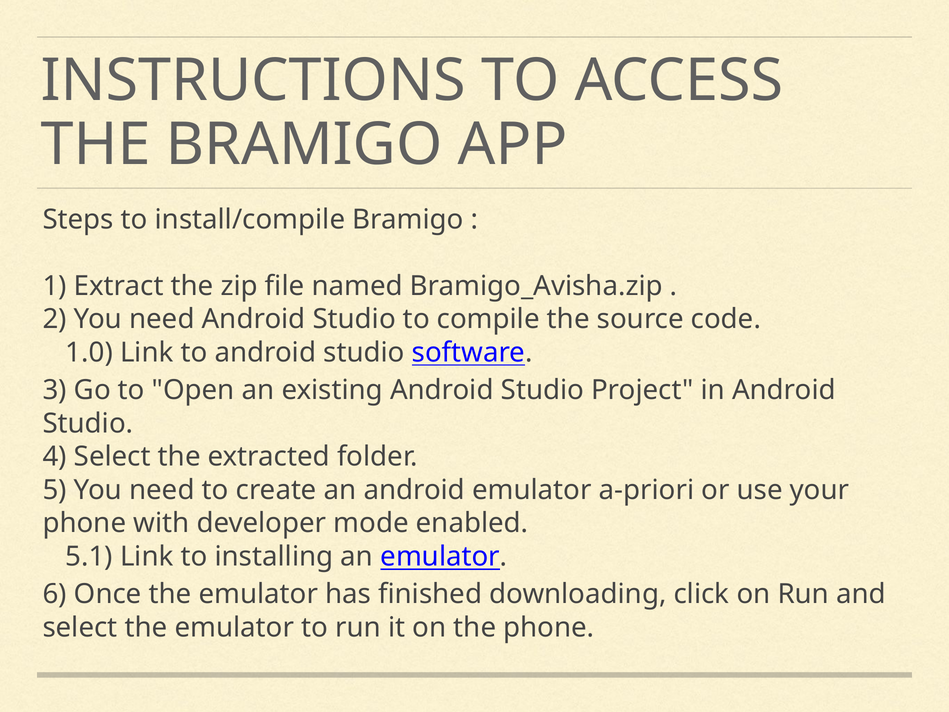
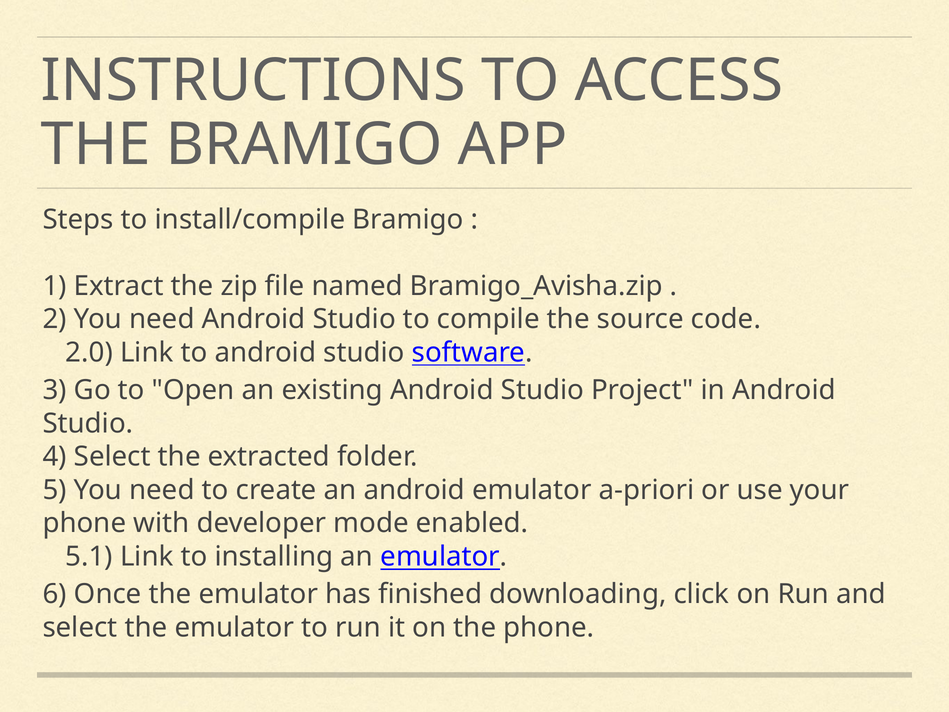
1.0: 1.0 -> 2.0 (89, 352)
